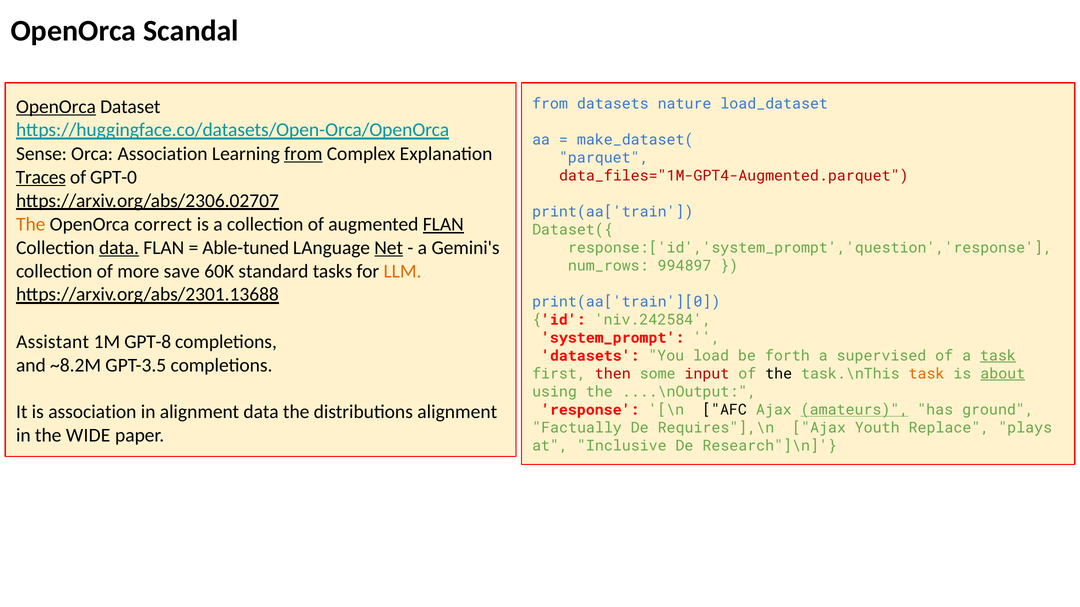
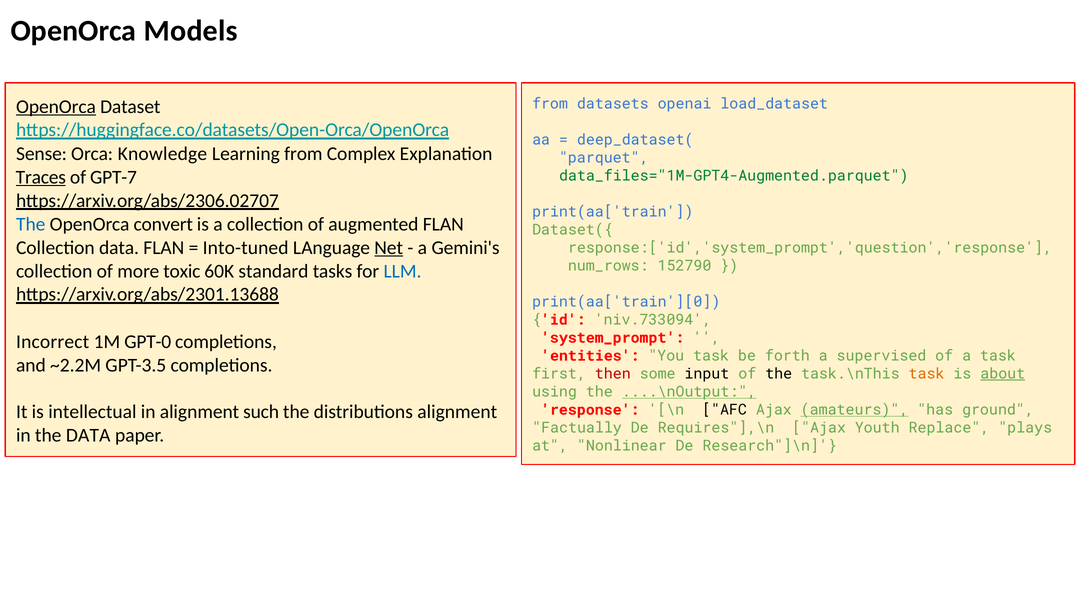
Scandal: Scandal -> Models (191, 31)
nature: nature -> openai (685, 104)
make_dataset(: make_dataset( -> deep_dataset( (635, 140)
Orca Association: Association -> Knowledge (162, 154)
from underline: present -> none (303, 154)
GPT-0: GPT-0 -> GPT-7 (114, 177)
data_files="1M-GPT4-Augmented.parquet colour: red -> green (734, 176)
The colour: orange -> blue (31, 225)
correct: correct -> convert (163, 225)
FLAN underline: present -> none (443, 225)
data underline: present -> none (119, 248)
Able-tuned: Able-tuned -> Into-tuned (246, 248)
994897: 994897 -> 152790 (685, 266)
save: save -> toxic (182, 271)
LLM colour: orange -> blue (402, 271)
niv.242584: niv.242584 -> niv.733094 (653, 320)
Assistant: Assistant -> Incorrect (53, 342)
GPT-8: GPT-8 -> GPT-0 (148, 342)
datasets: datasets -> entities (590, 356)
You load: load -> task (711, 356)
task underline: present -> none (998, 356)
~8.2M: ~8.2M -> ~2.2M (76, 365)
input colour: red -> black (707, 374)
....\nOutput underline: none -> present (689, 392)
is association: association -> intellectual (92, 412)
alignment data: data -> such (261, 412)
the WIDE: WIDE -> DATA (88, 436)
Inclusive: Inclusive -> Nonlinear (622, 446)
